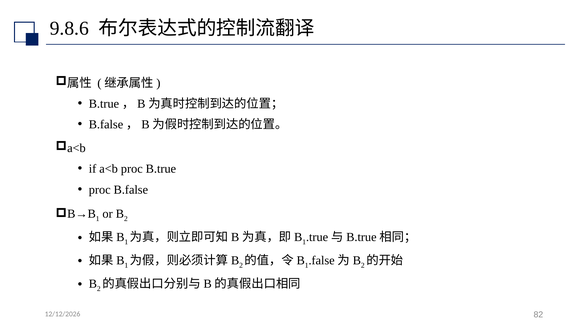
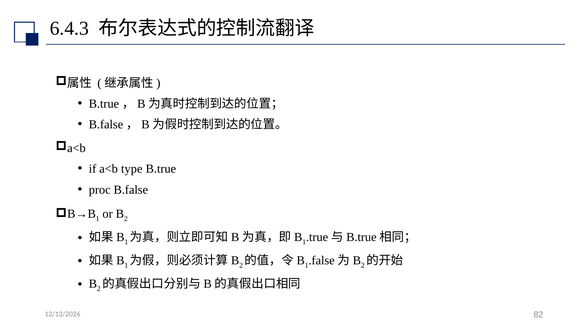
9.8.6: 9.8.6 -> 6.4.3 (69, 28)
a<b proc: proc -> type (132, 169)
